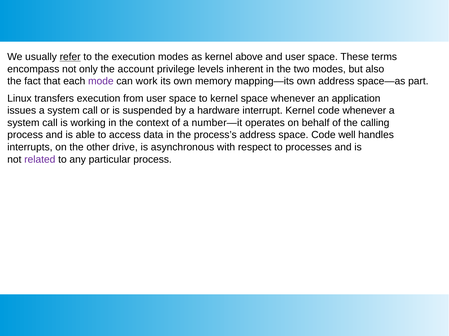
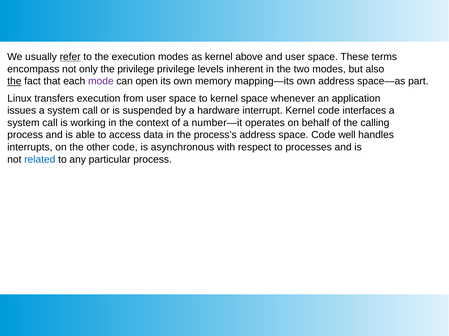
the account: account -> privilege (136, 69)
the underline: none -> present (14, 81)
work: work -> open (147, 81)
code whenever: whenever -> interfaces (364, 111)
other drive: drive -> code (125, 147)
related colour: purple -> blue (40, 160)
